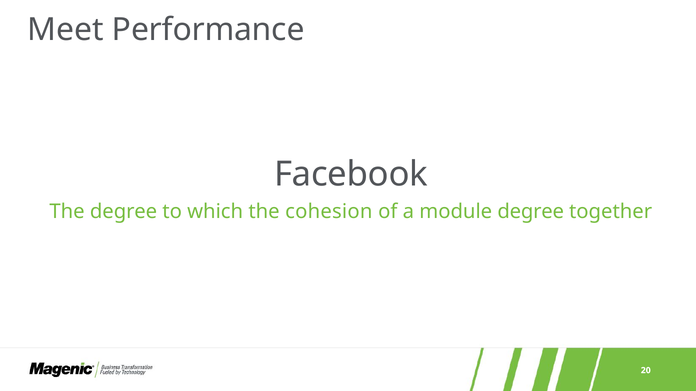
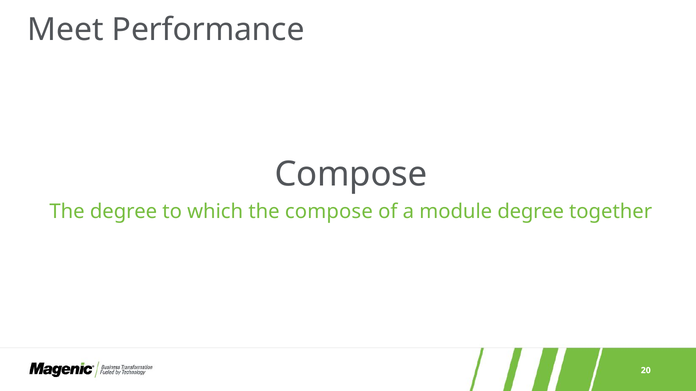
Facebook: Facebook -> Compose (351, 175)
the cohesion: cohesion -> compose (329, 212)
